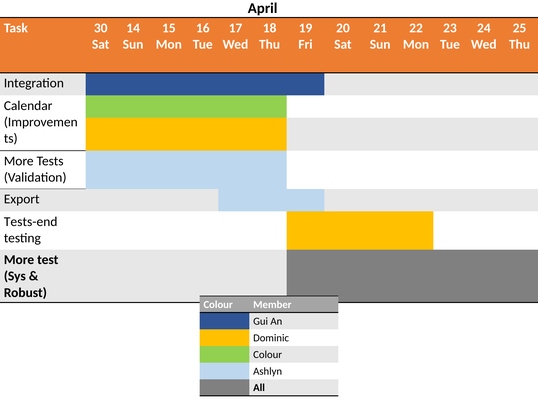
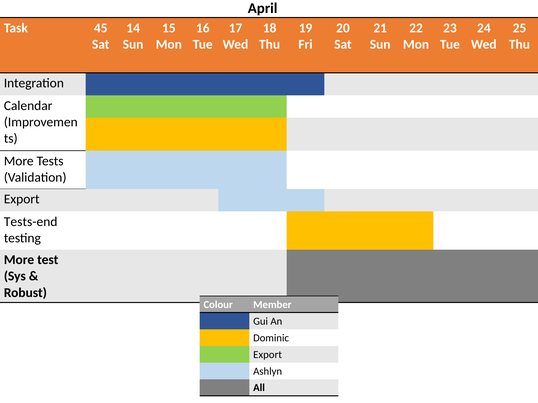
30: 30 -> 45 (101, 28)
Colour: Colour -> Export (268, 355)
